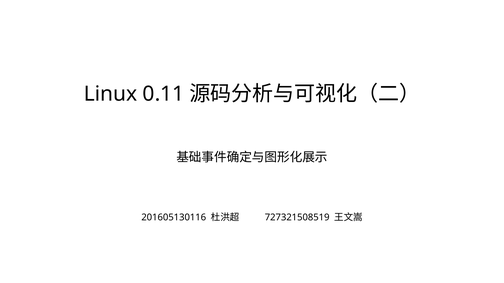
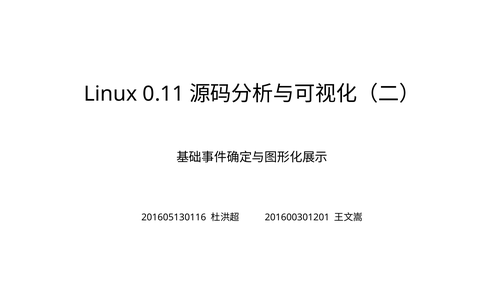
727321508519: 727321508519 -> 201600301201 (297, 218)
